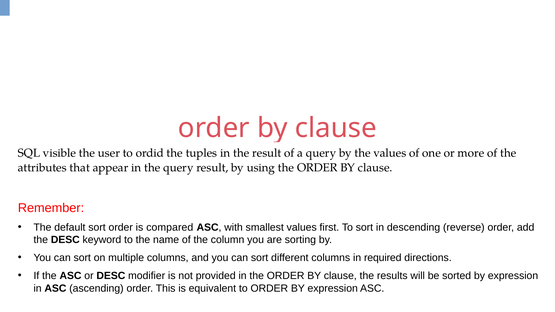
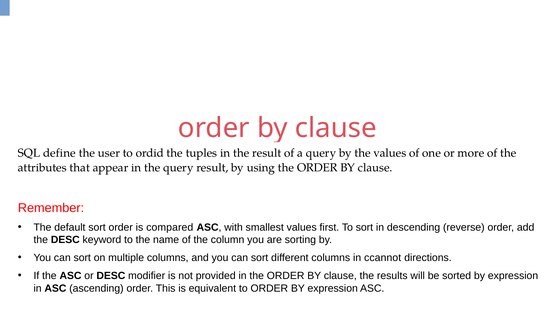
visible: visible -> define (59, 153)
required: required -> ccannot (383, 258)
